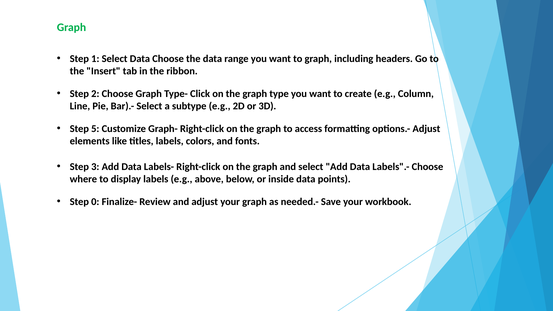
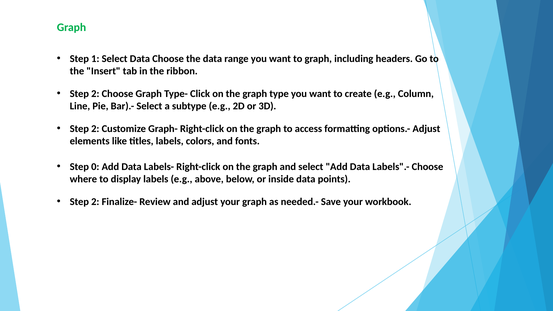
5: 5 -> 2 (95, 129)
3: 3 -> 0 (95, 167)
0: 0 -> 2 (95, 202)
